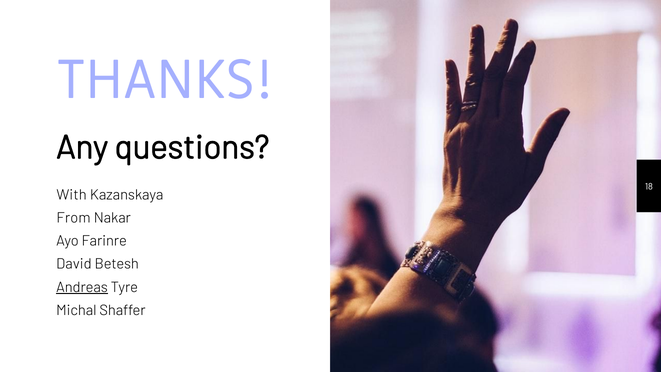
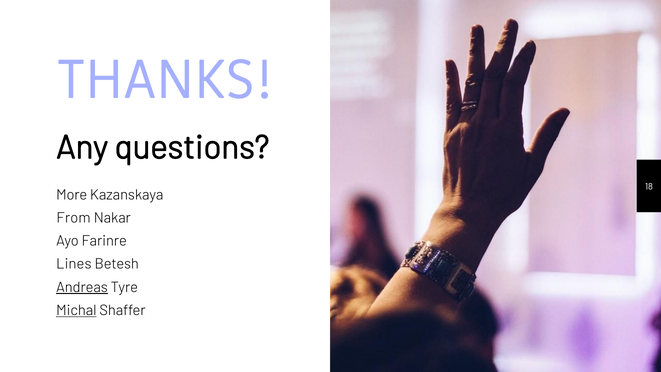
With: With -> More (72, 195)
David: David -> Lines (74, 264)
Michal underline: none -> present (76, 310)
